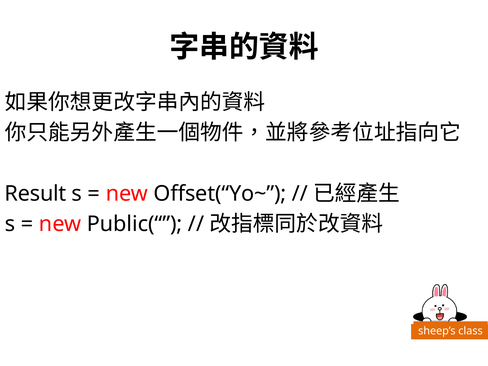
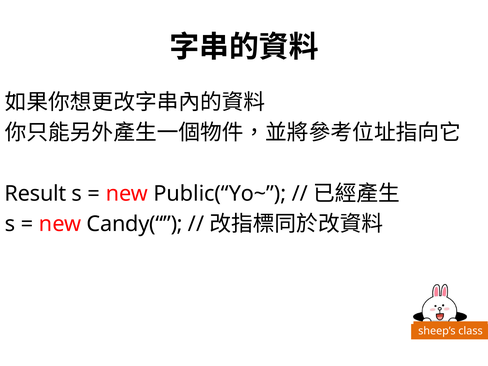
Offset(“Yo~: Offset(“Yo~ -> Public(“Yo~ (220, 194)
Public(“: Public(“ -> Candy(“ (135, 224)
